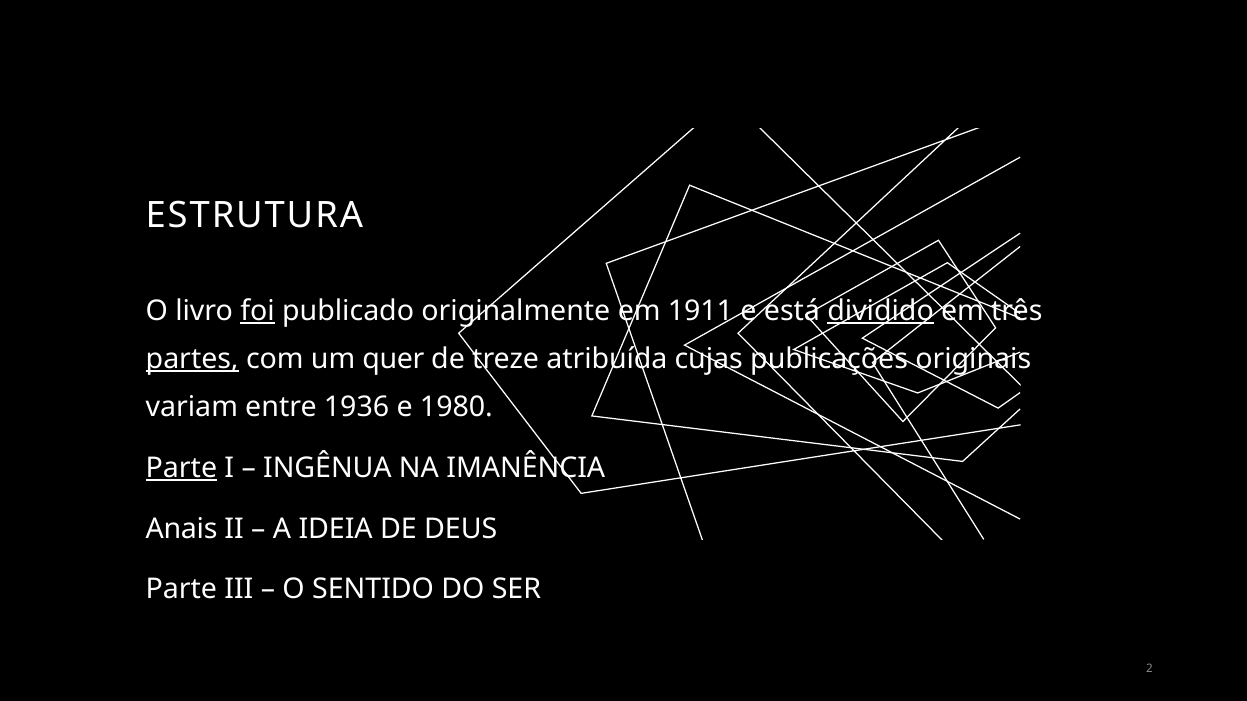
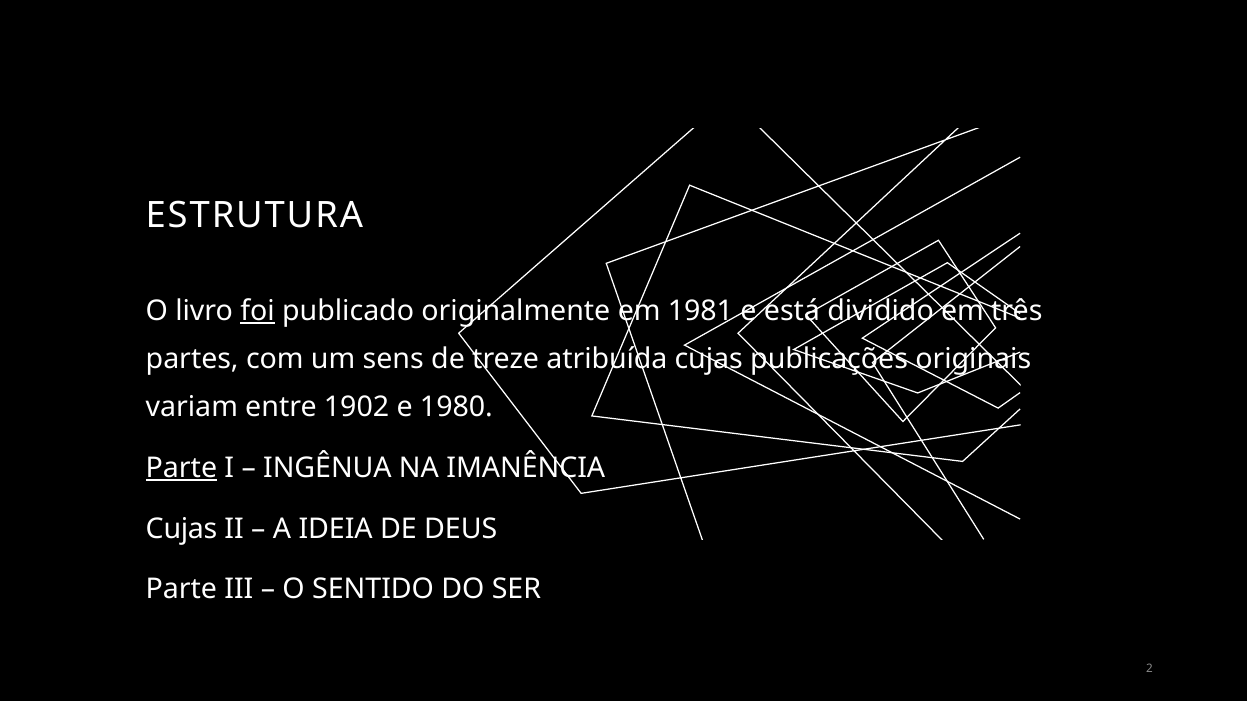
1911: 1911 -> 1981 (700, 311)
dividido underline: present -> none (881, 311)
partes underline: present -> none (192, 359)
quer: quer -> sens (393, 359)
1936: 1936 -> 1902 (357, 407)
Anais: Anais -> Cujas (182, 529)
